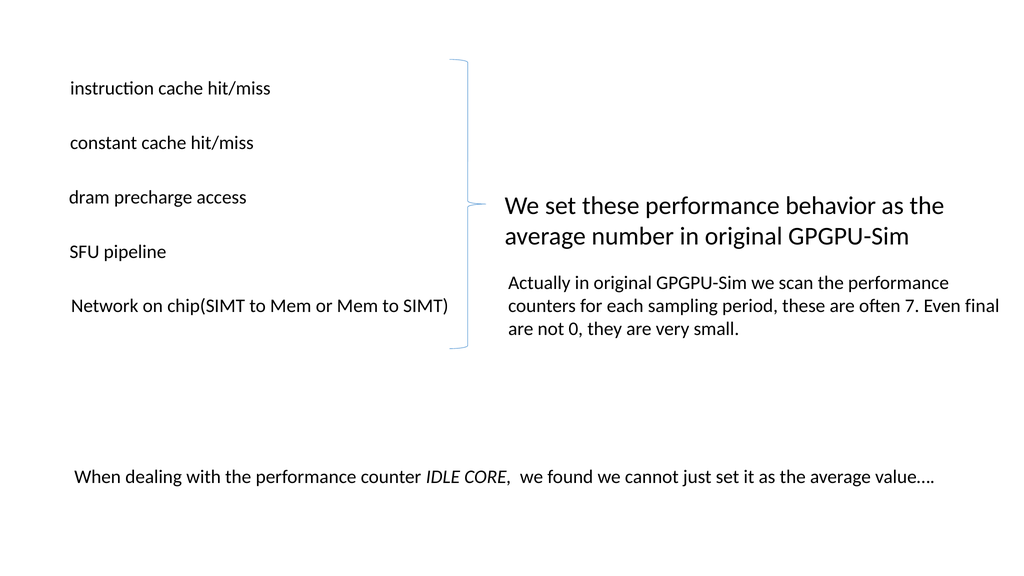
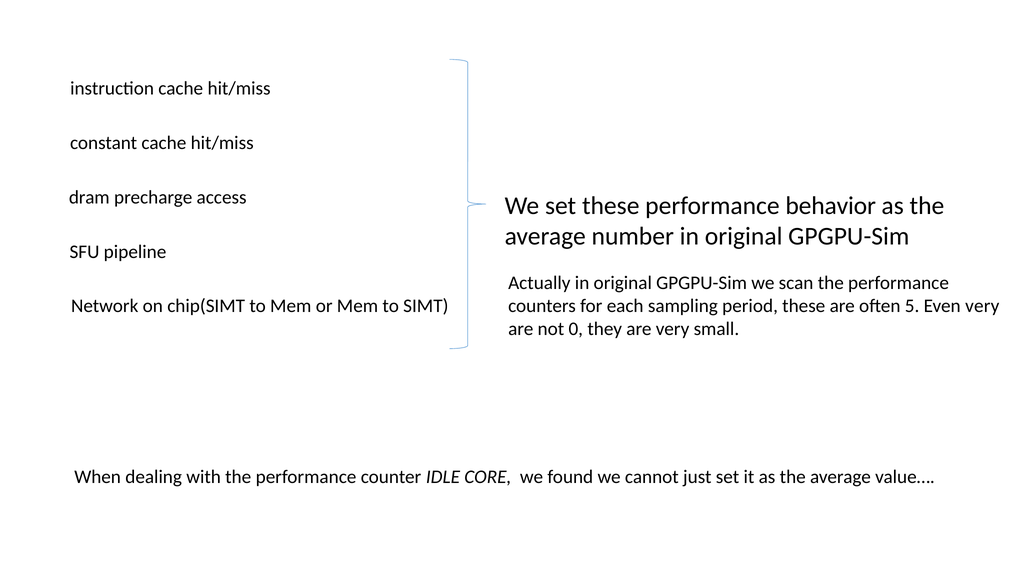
7: 7 -> 5 (912, 306)
Even final: final -> very (982, 306)
